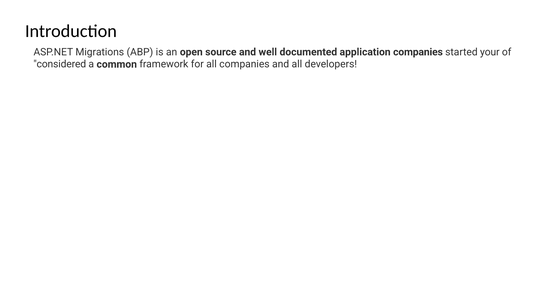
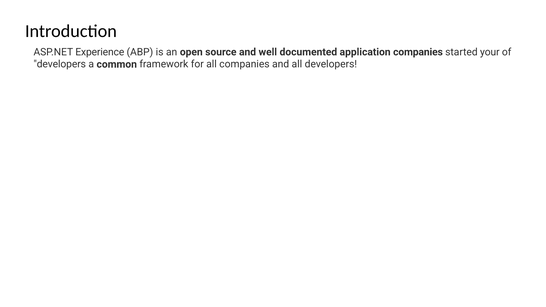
Migrations: Migrations -> Experience (100, 52)
considered: considered -> developers (60, 64)
